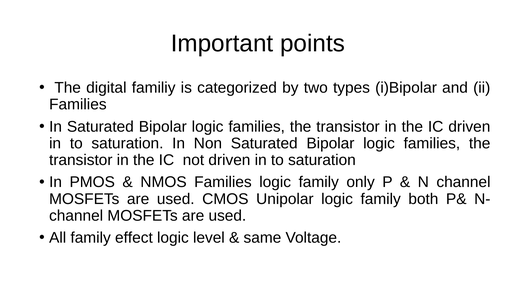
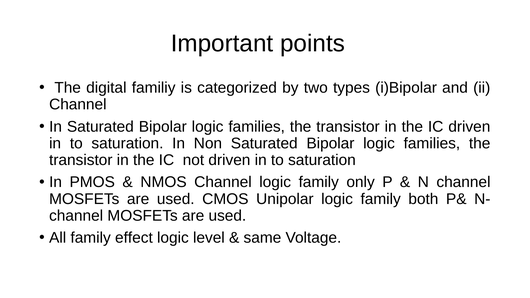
Families: Families -> Channel (78, 104)
NMOS Families: Families -> Channel (223, 182)
